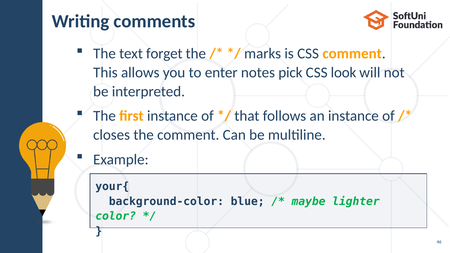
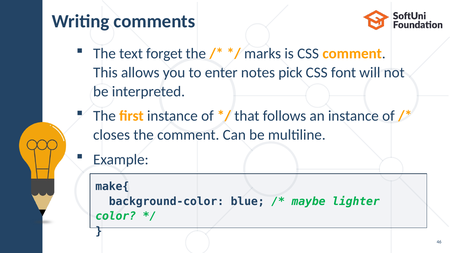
look: look -> font (344, 73)
your{: your{ -> make{ (112, 187)
